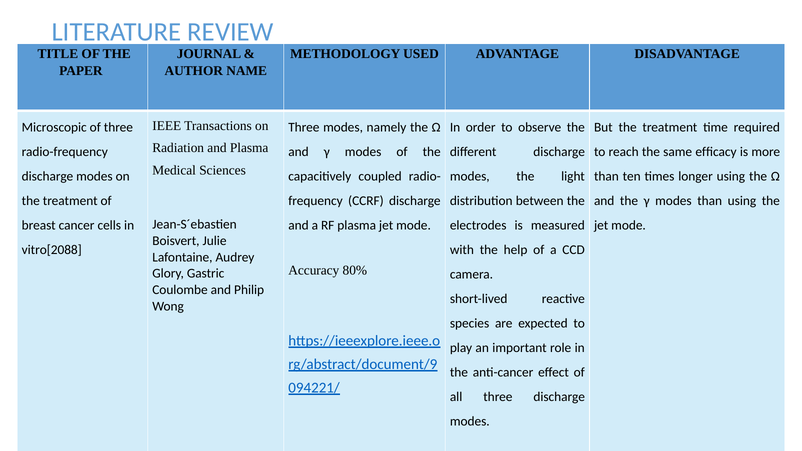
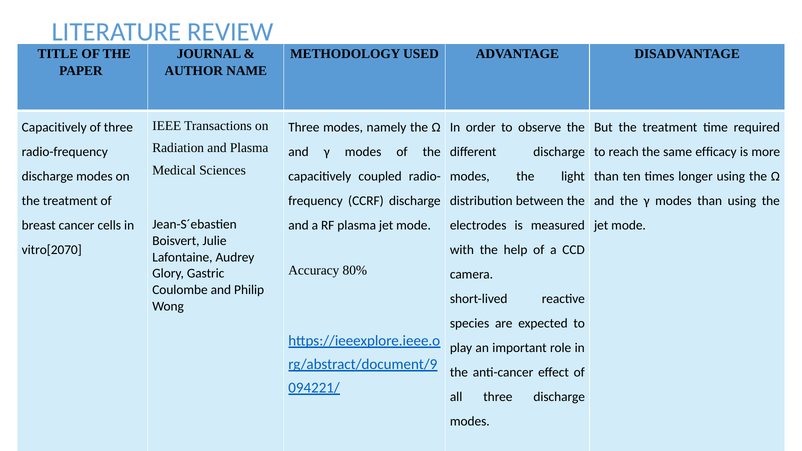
Microscopic: Microscopic -> Capacitively (54, 127)
vitro[2088: vitro[2088 -> vitro[2070 (52, 250)
